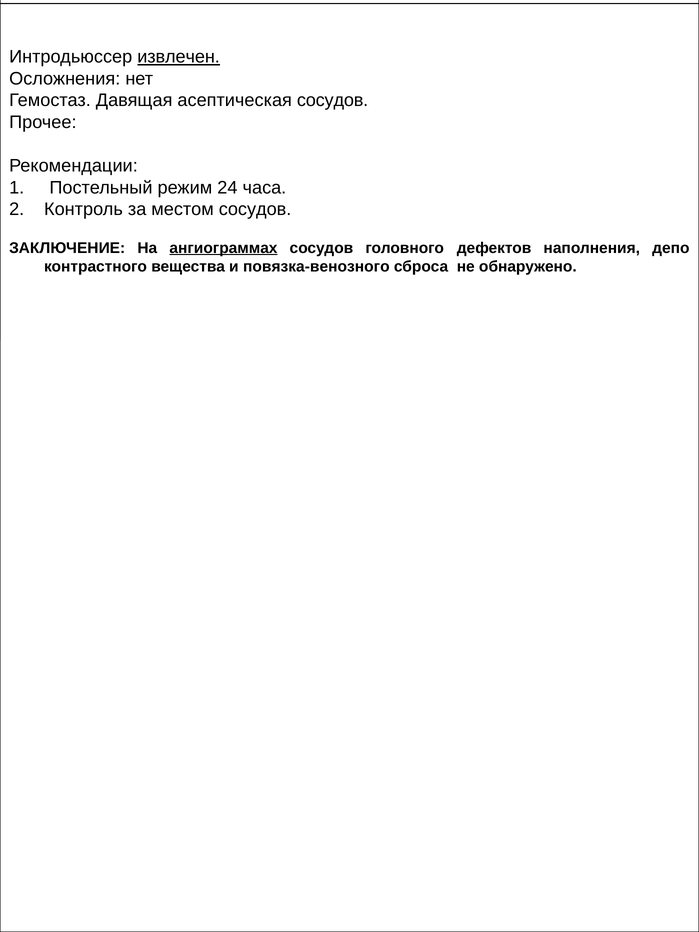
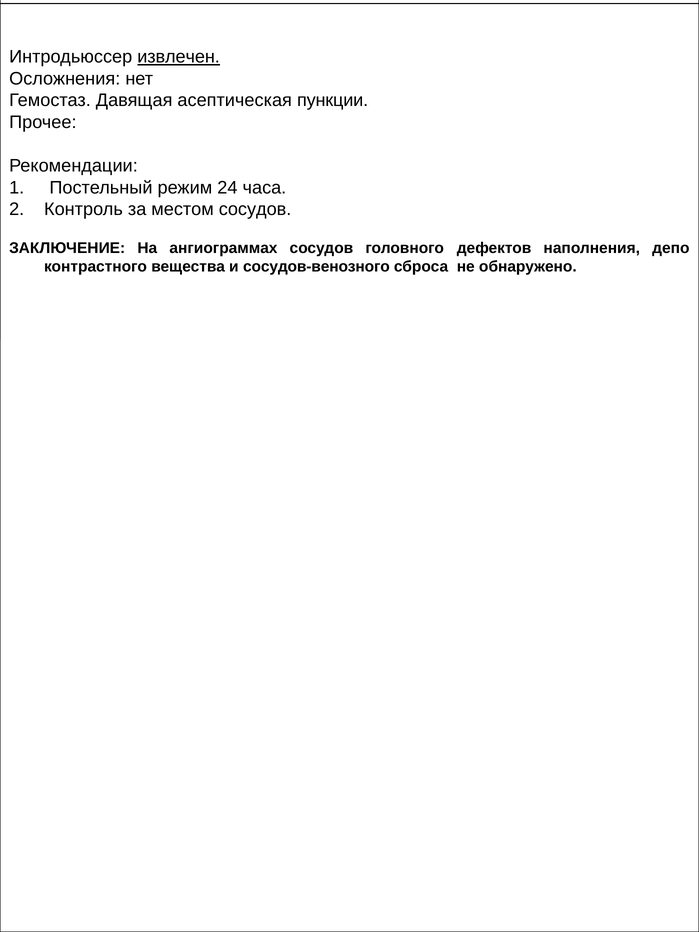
асептическая сосудов: сосудов -> пункции (333, 101)
ангиограммах underline: present -> none (223, 248)
повязка-венозного: повязка-венозного -> сосудов-венозного (316, 267)
